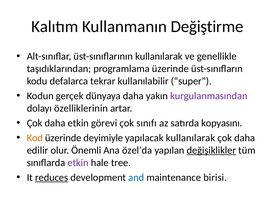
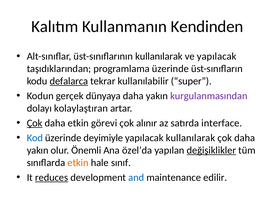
Değiştirme: Değiştirme -> Kendinden (207, 27)
ve genellikle: genellikle -> yapılacak (217, 56)
defalarca underline: none -> present (69, 81)
özelliklerinin: özelliklerinin -> kolaylaştıran (81, 108)
Çok underline: none -> present (35, 123)
sınıfı: sınıfı -> alınır (147, 123)
kopyasını: kopyasını -> interface (222, 123)
Kod colour: orange -> blue (35, 138)
edilir: edilir -> yakın (38, 150)
etkin colour: purple -> orange (78, 163)
tree: tree -> sınıf (121, 163)
birisi: birisi -> edilir (215, 178)
